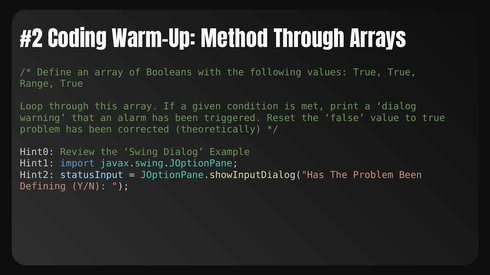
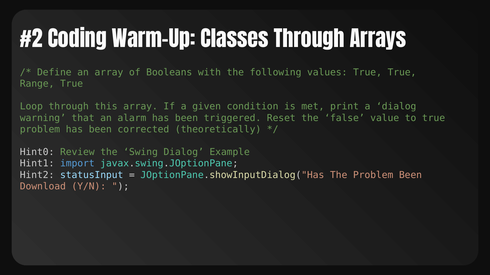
Method: Method -> Classes (234, 40)
Defining: Defining -> Download (43, 187)
